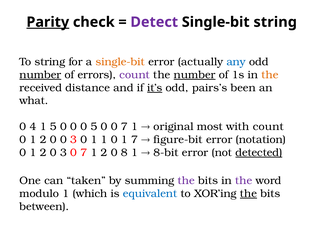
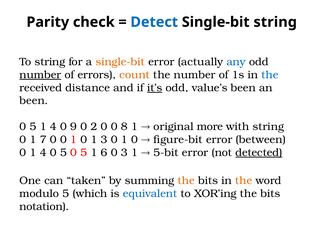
Parity underline: present -> none (48, 22)
Detect colour: purple -> blue (154, 22)
count colour: purple -> orange (135, 75)
number underline: present -> none (195, 75)
the colour: orange -> blue (270, 75)
pairs’s: pairs’s -> value’s (210, 88)
what: what -> been (34, 101)
4: 4 -> 5 (33, 127)
5: 5 -> 4 (53, 127)
0: 0 -> 9 (74, 127)
0 5: 5 -> 2 (94, 127)
0 0 7: 7 -> 8 (124, 127)
most: most -> more (210, 127)
with count: count -> string (268, 127)
2: 2 -> 7 (43, 140)
0 0 3: 3 -> 1 (74, 140)
1 1: 1 -> 3 (104, 140)
7: 7 -> 0 (134, 140)
notation: notation -> between (261, 140)
2: 2 -> 4 (43, 152)
3: 3 -> 5 (63, 152)
7: 7 -> 5 (84, 152)
2: 2 -> 6 (104, 152)
0 8: 8 -> 3 (124, 152)
8-bit: 8-bit -> 5-bit (166, 152)
the colour: purple -> orange (186, 181)
the colour: purple -> orange (244, 181)
modulo 1: 1 -> 5 (66, 194)
the underline: present -> none (248, 194)
between: between -> notation (44, 206)
